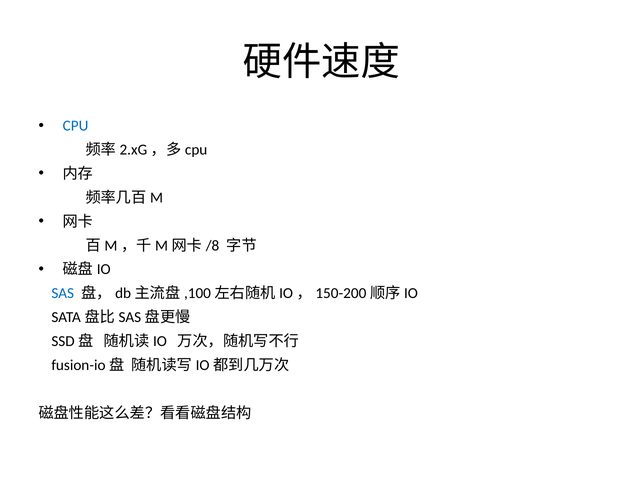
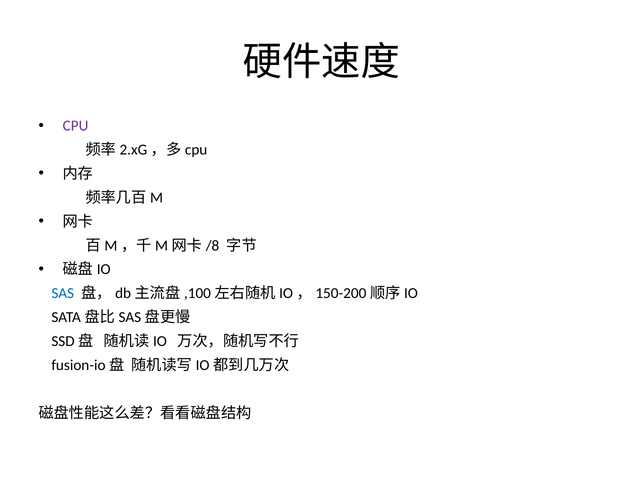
CPU colour: blue -> purple (76, 126)
